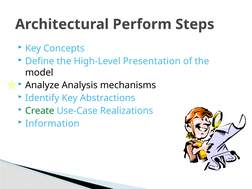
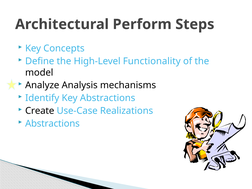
Presentation: Presentation -> Functionality (152, 61)
Create colour: green -> black (40, 111)
Information: Information -> Abstractions (52, 123)
